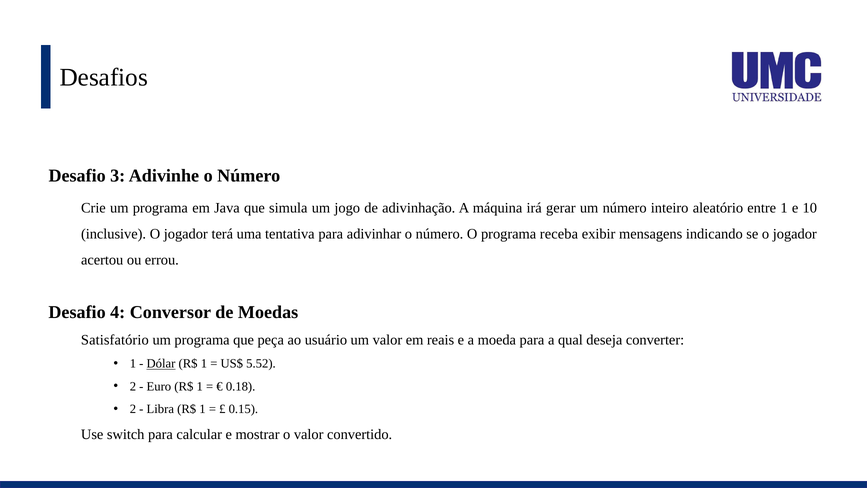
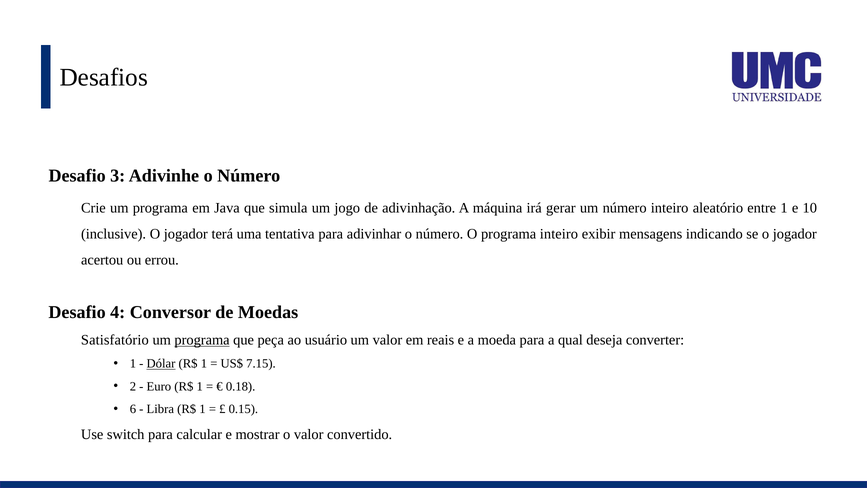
programa receba: receba -> inteiro (559, 234)
programa underline: none -> present (202, 340)
5.52: 5.52 -> 7.15 (261, 363)
2: 2 -> 6 (133, 409)
